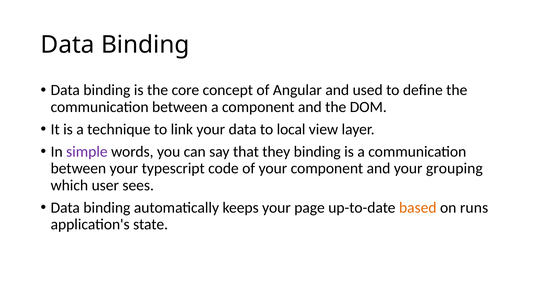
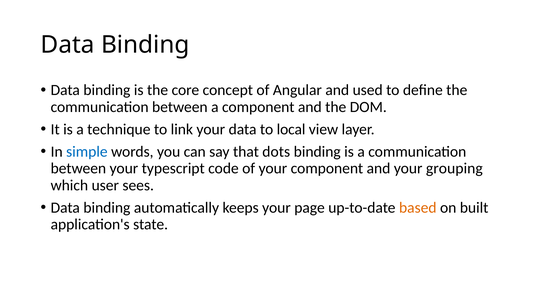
simple colour: purple -> blue (87, 152)
they: they -> dots (276, 152)
runs: runs -> built (474, 208)
